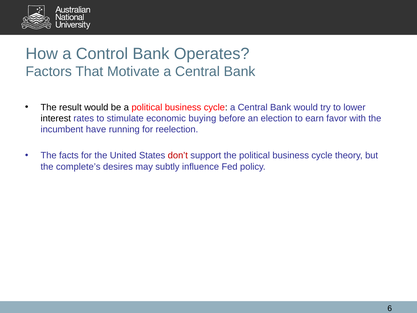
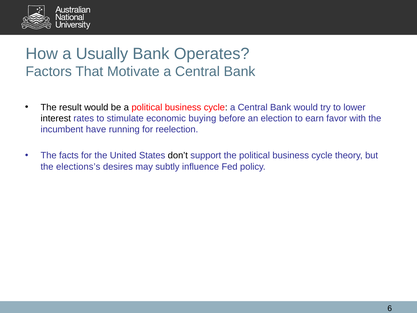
Control: Control -> Usually (102, 54)
don’t colour: red -> black (178, 155)
complete’s: complete’s -> elections’s (78, 167)
